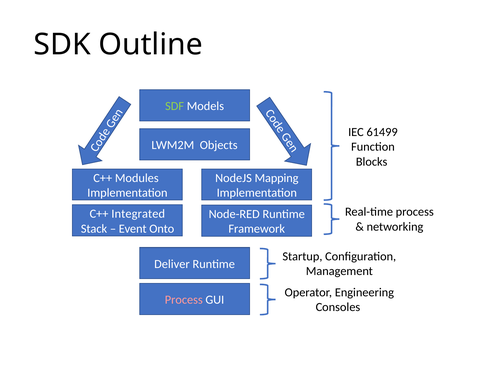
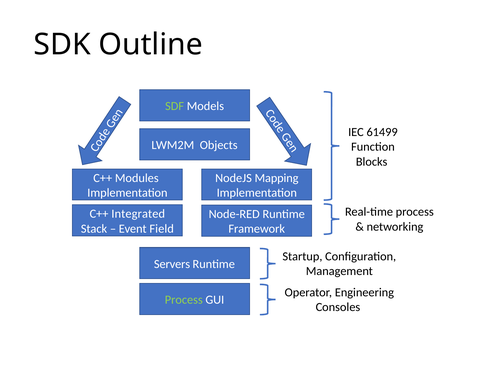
Onto: Onto -> Field (162, 228)
Deliver: Deliver -> Servers (172, 264)
Process colour: pink -> light green (184, 300)
